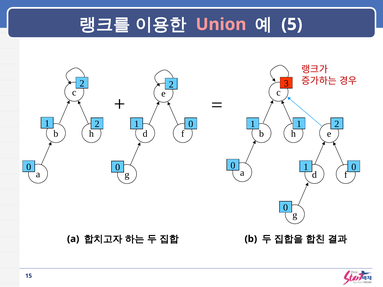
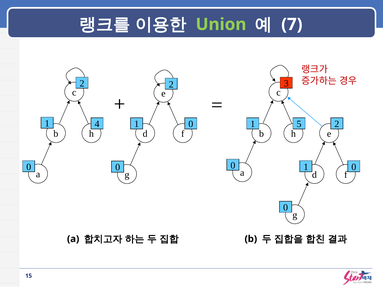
Union colour: pink -> light green (221, 24)
5: 5 -> 7 (292, 24)
2: 2 -> 4 (97, 124)
1 1: 1 -> 5 (299, 124)
